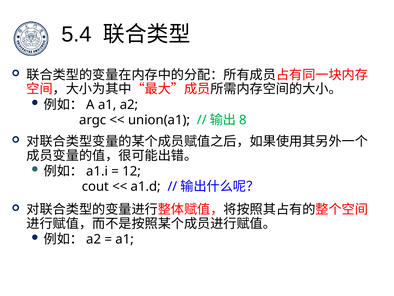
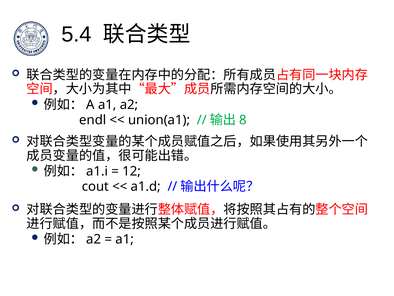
argc: argc -> endl (93, 120)
